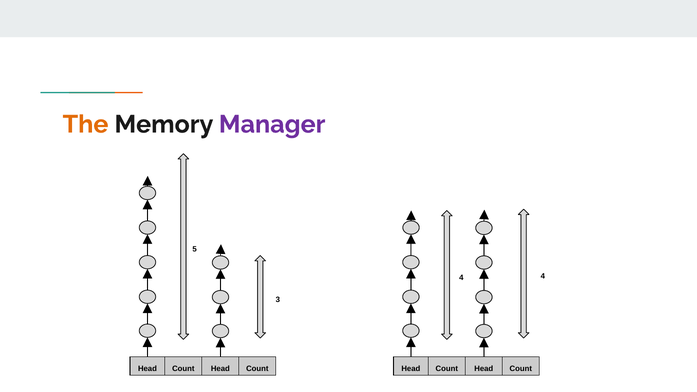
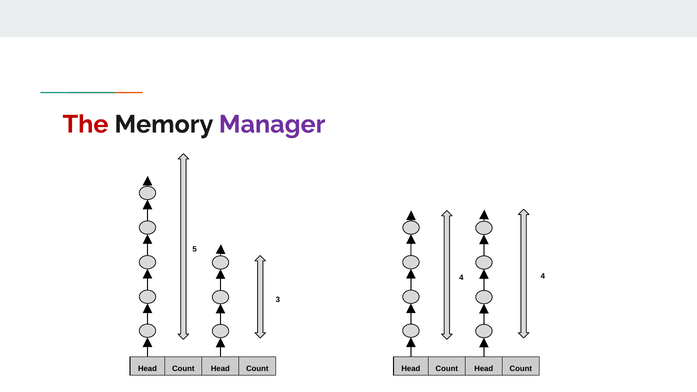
The colour: orange -> red (85, 124)
